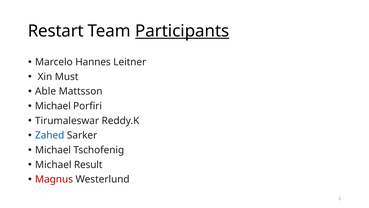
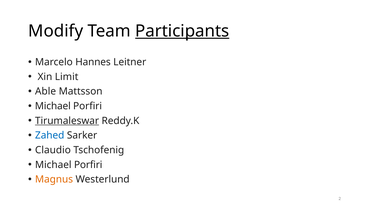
Restart: Restart -> Modify (56, 31)
Must: Must -> Limit (67, 77)
Tirumaleswar underline: none -> present (67, 120)
Michael: Michael -> Claudio (53, 150)
Result: Result -> Porfiri (88, 164)
Magnus colour: red -> orange (54, 179)
